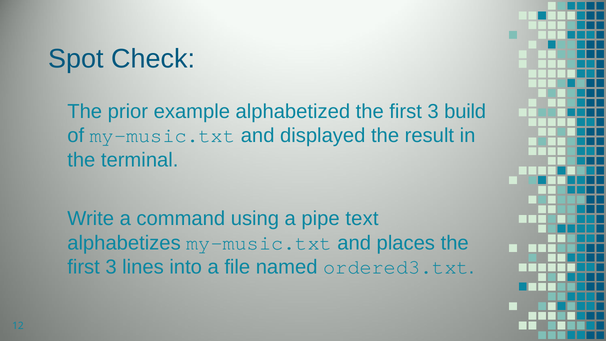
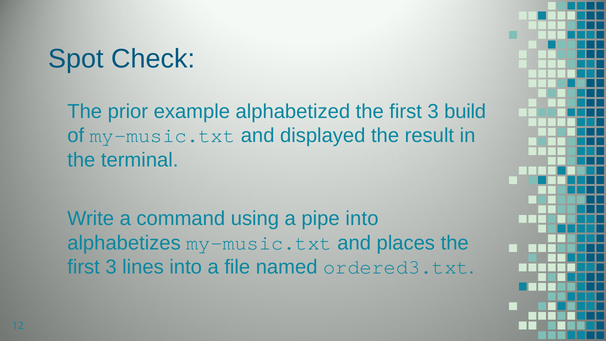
pipe text: text -> into (362, 219)
